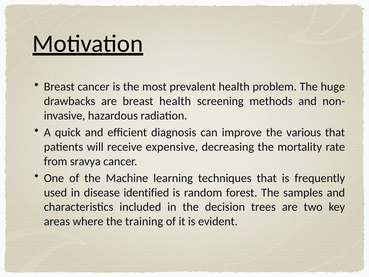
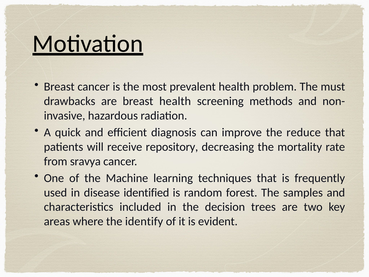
huge: huge -> must (333, 87)
various: various -> reduce (304, 132)
expensive: expensive -> repository (172, 147)
training: training -> identify (144, 221)
